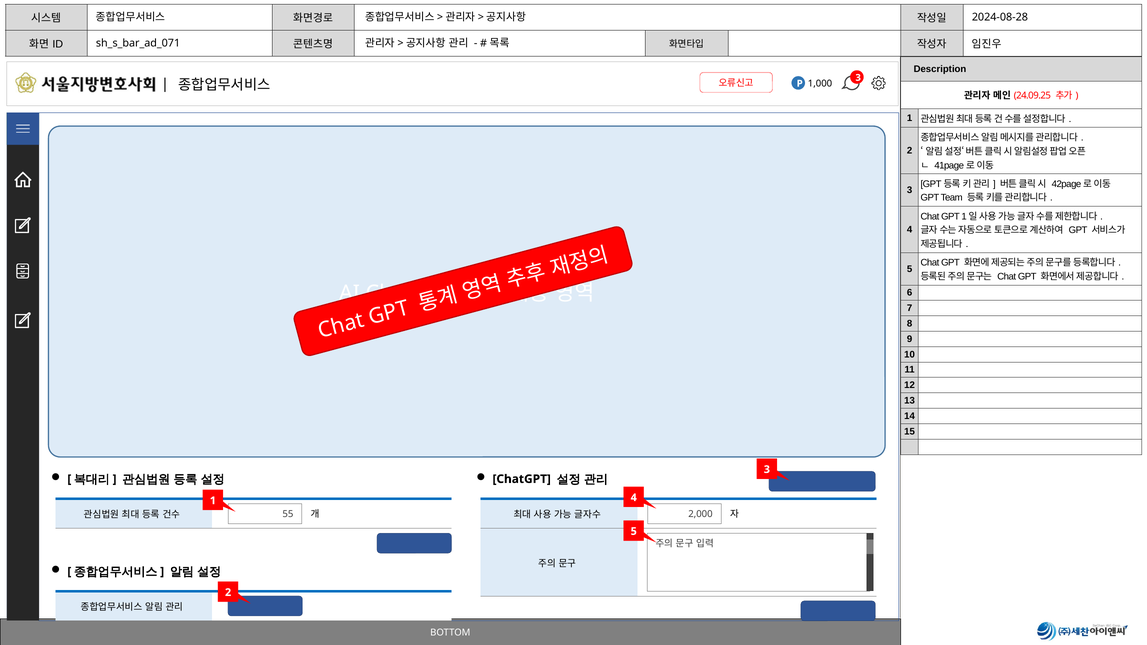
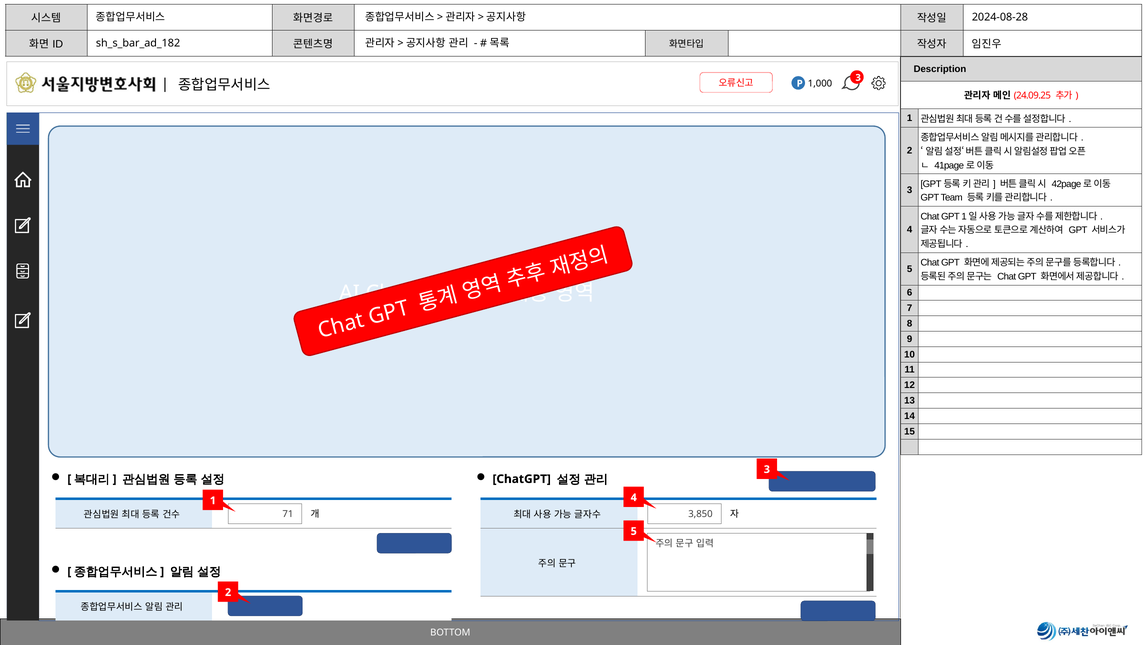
sh_s_bar_ad_071: sh_s_bar_ad_071 -> sh_s_bar_ad_182 (138, 43)
55: 55 -> 71 (288, 514)
2,000: 2,000 -> 3,850 (700, 514)
